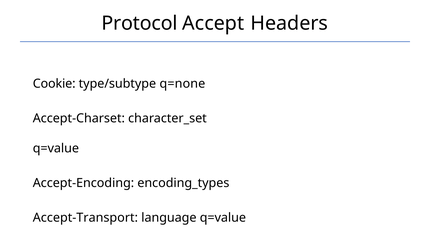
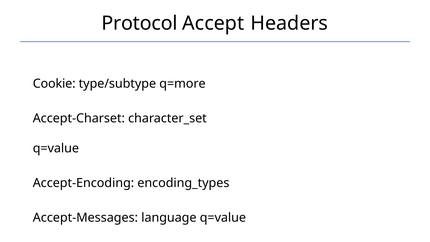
q=none: q=none -> q=more (182, 84)
Accept-Transport: Accept-Transport -> Accept-Messages (85, 218)
